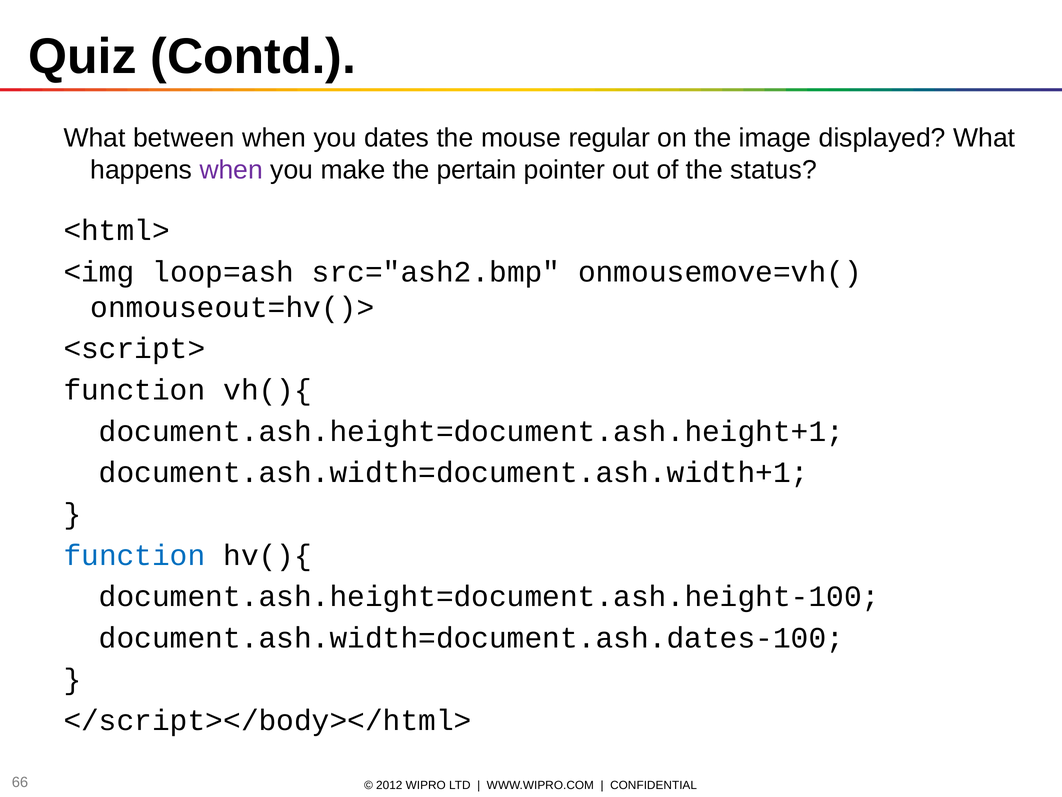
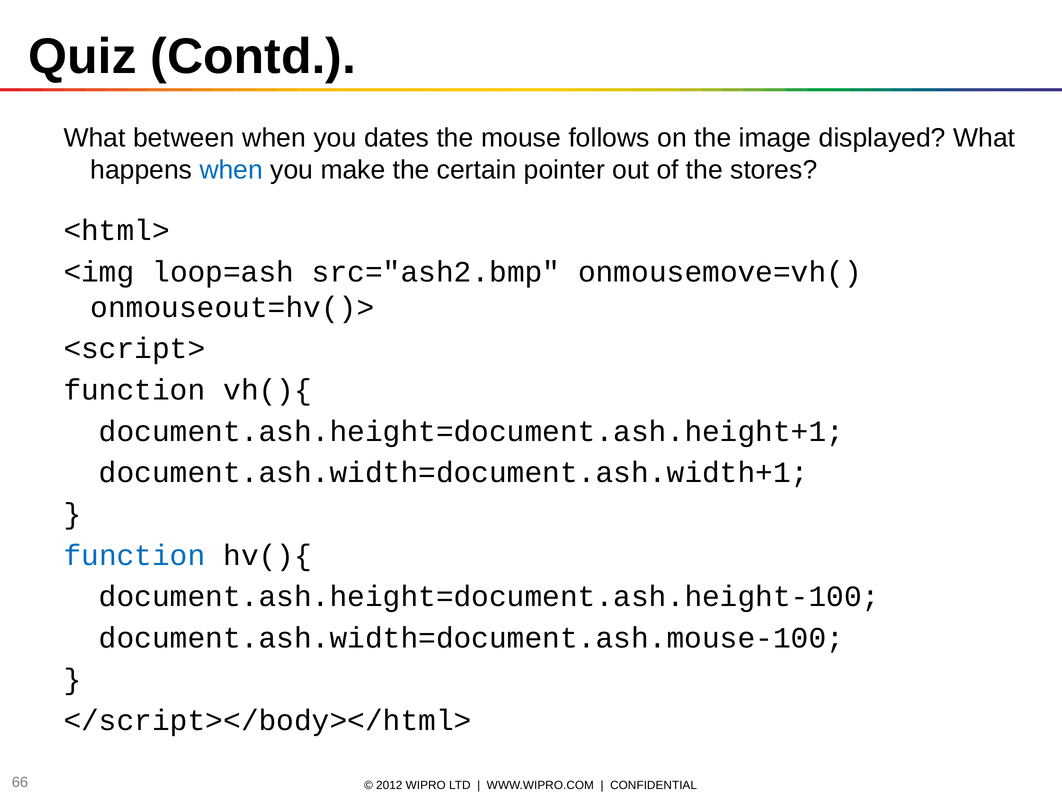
regular: regular -> follows (609, 138)
when colour: purple -> blue (231, 170)
pertain: pertain -> certain (477, 170)
status: status -> stores (774, 170)
document.ash.width=document.ash.dates-100: document.ash.width=document.ash.dates-100 -> document.ash.width=document.ash.mouse-100 (471, 638)
